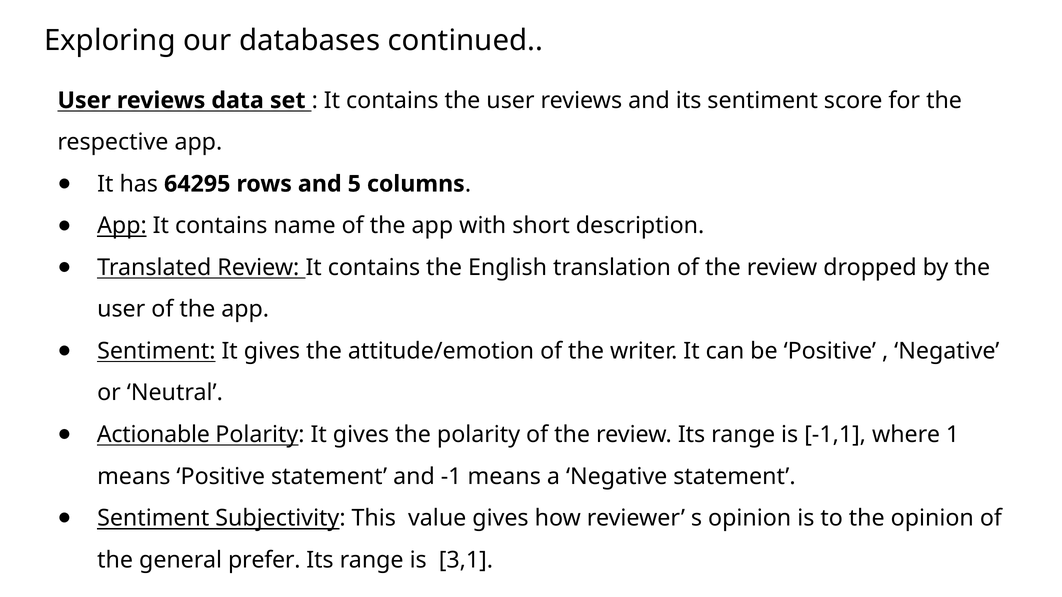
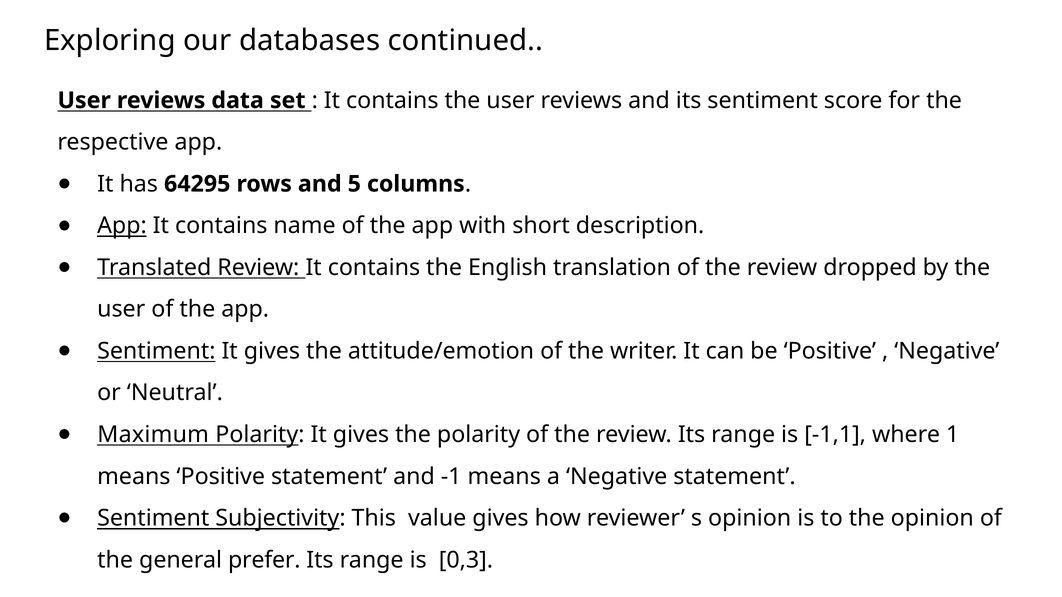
Actionable: Actionable -> Maximum (153, 435)
3,1: 3,1 -> 0,3 (466, 560)
